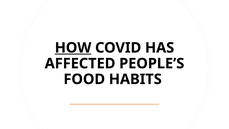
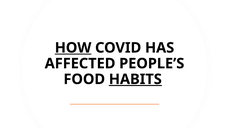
HABITS underline: none -> present (135, 79)
